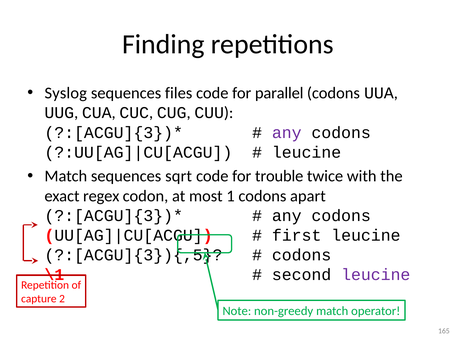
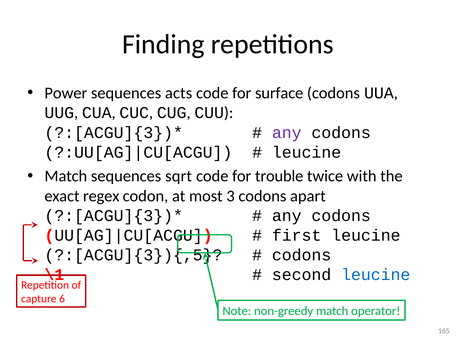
Syslog: Syslog -> Power (66, 93)
files: files -> acts (179, 93)
parallel: parallel -> surface (279, 93)
1: 1 -> 3 (231, 196)
leucine colour: purple -> blue (376, 275)
2: 2 -> 6 (62, 299)
